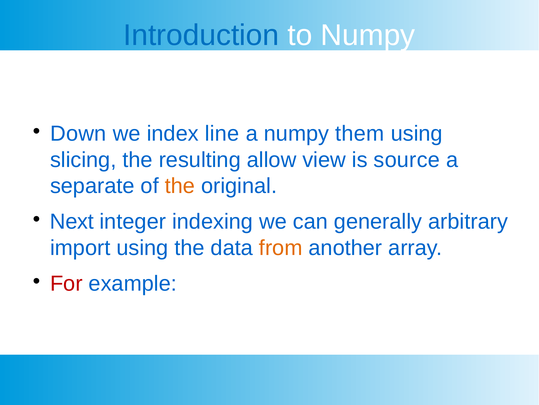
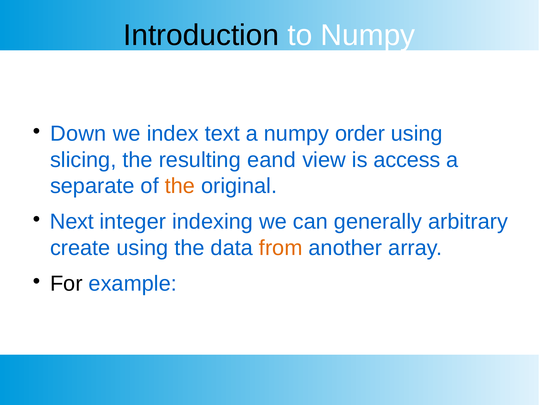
Introduction colour: blue -> black (201, 35)
line: line -> text (222, 133)
them: them -> order (360, 133)
allow: allow -> eand (272, 160)
source: source -> access (407, 160)
import: import -> create (80, 247)
For colour: red -> black (66, 283)
